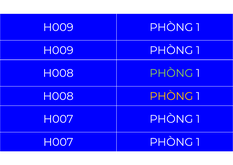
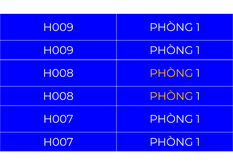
PHÒNG colour: light green -> yellow (171, 73)
